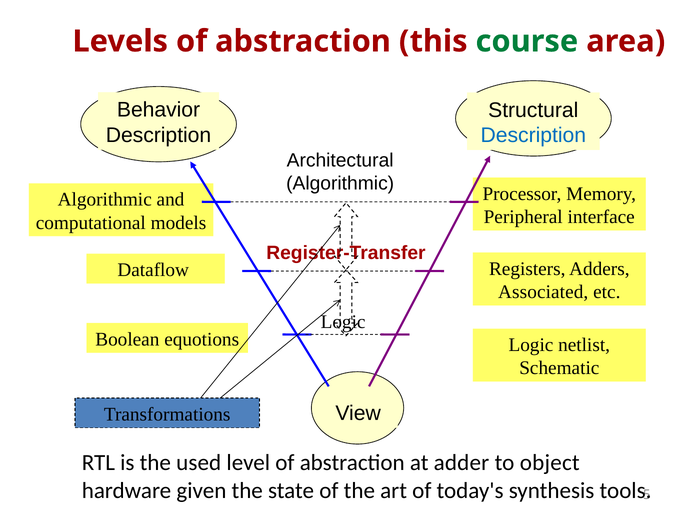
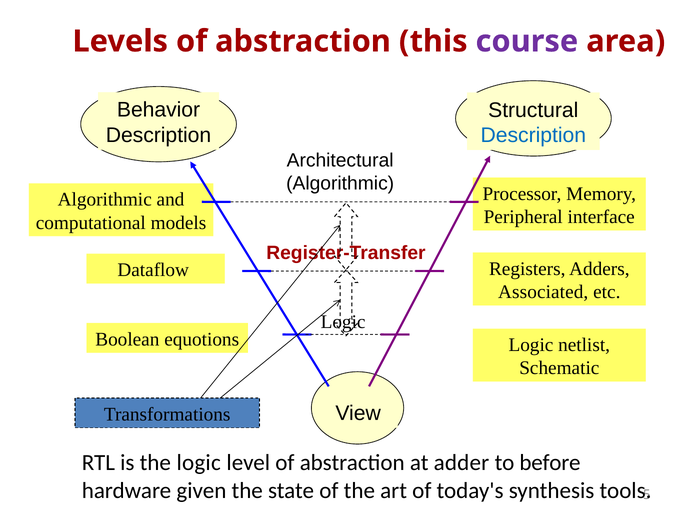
course colour: green -> purple (527, 41)
the used: used -> logic (199, 463)
object: object -> before (550, 463)
